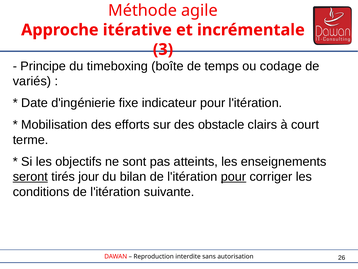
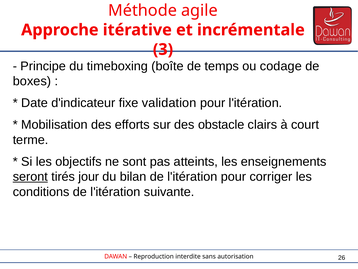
variés: variés -> boxes (32, 81)
d'ingénierie: d'ingénierie -> d'indicateur (83, 103)
indicateur: indicateur -> validation (169, 103)
pour underline: present -> none (234, 176)
